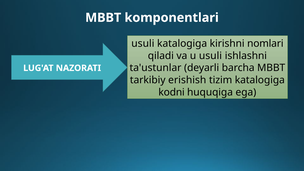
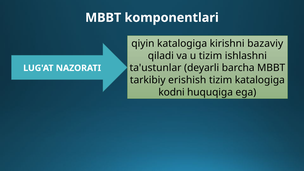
usuli: usuli -> qiyin (143, 44)
nomlari: nomlari -> bazaviy (265, 44)
u usuli: usuli -> tizim (210, 56)
